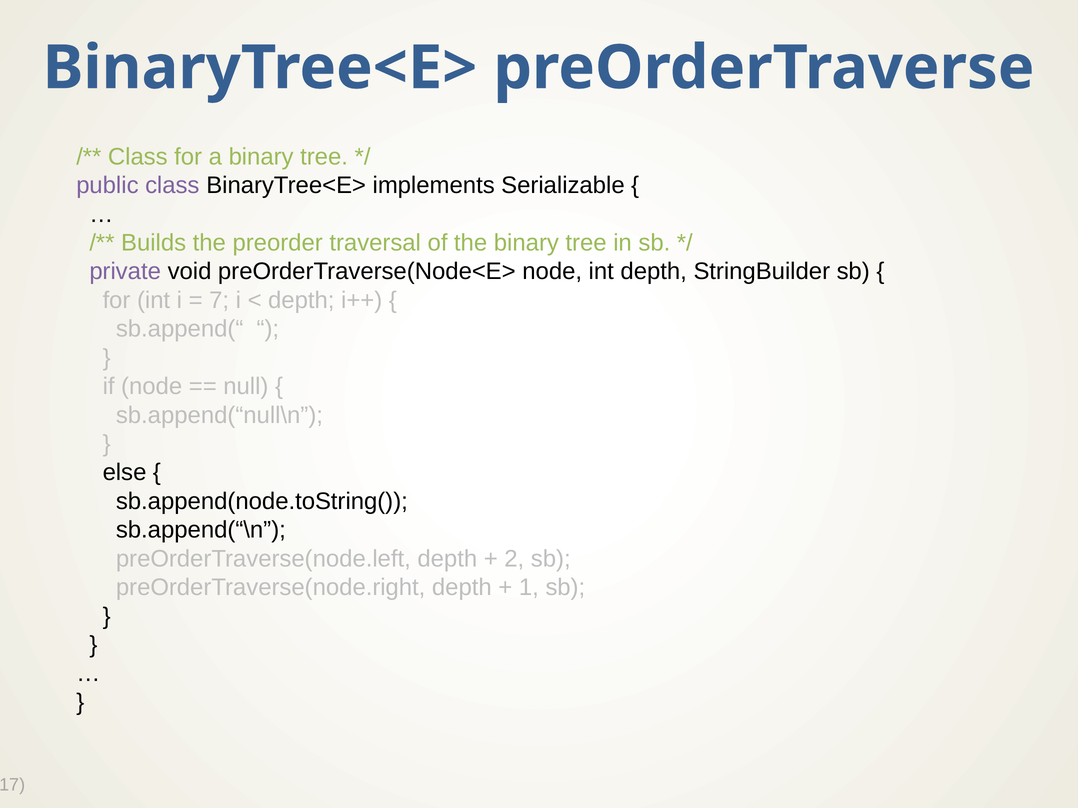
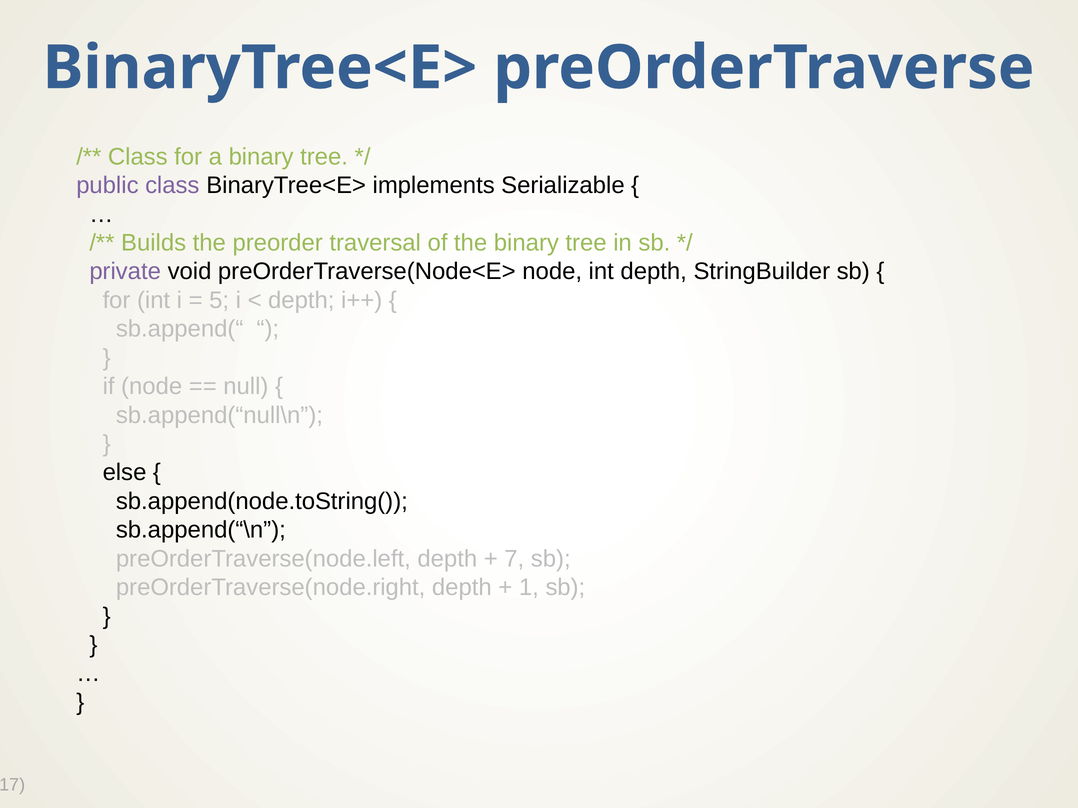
7: 7 -> 5 (219, 300)
2: 2 -> 7 (514, 559)
